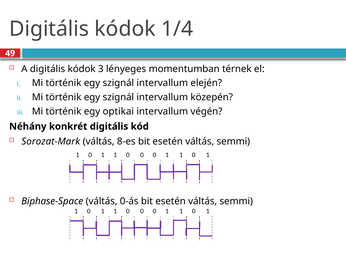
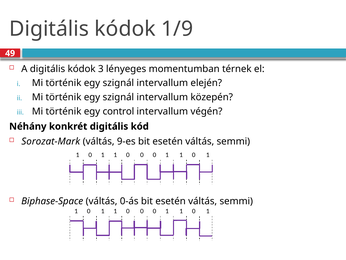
1/4: 1/4 -> 1/9 (177, 29)
optikai: optikai -> control (118, 111)
8-es: 8-es -> 9-es (126, 141)
